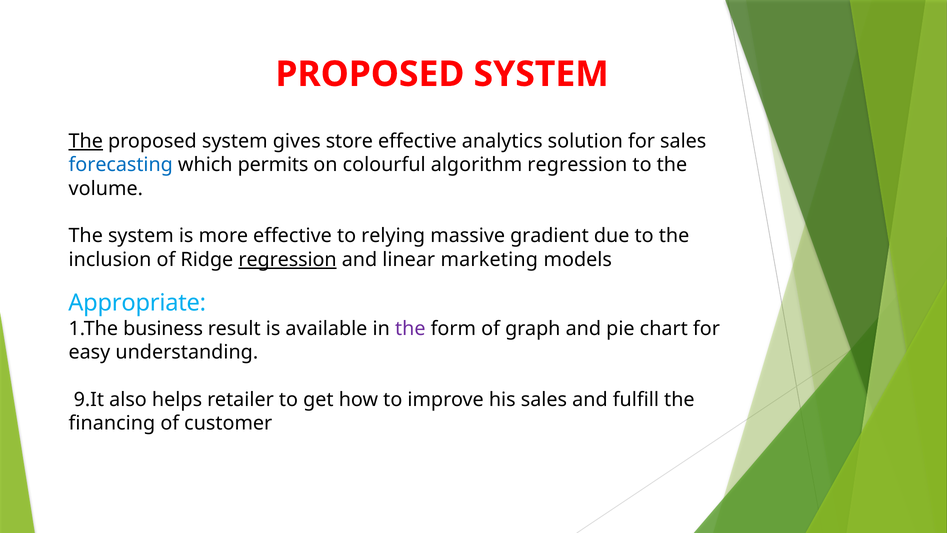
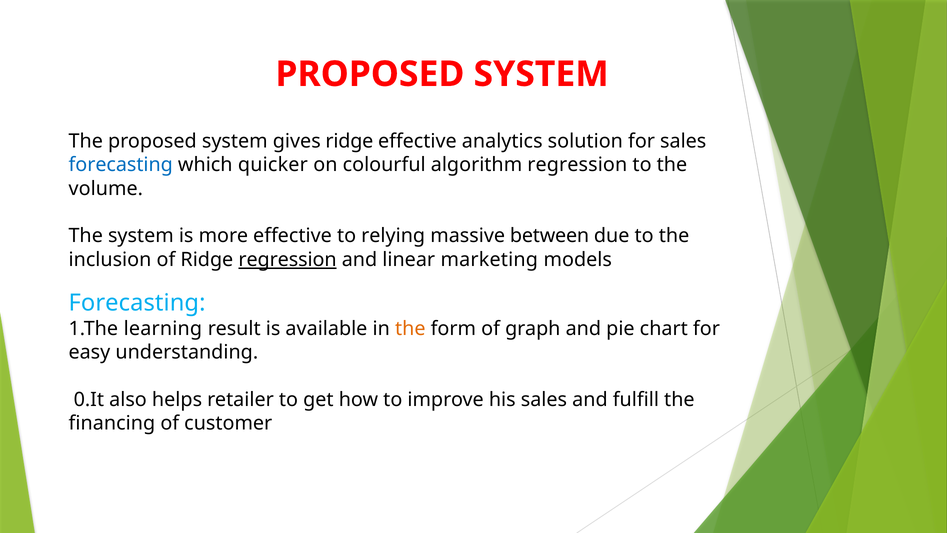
The underline: present -> none (86, 141)
gives store: store -> ridge (349, 141)
permits: permits -> quicker (273, 165)
gradient: gradient -> between (550, 236)
Appropriate: Appropriate -> Forecasting (137, 303)
business: business -> learning (163, 328)
the colour: purple -> orange (410, 328)
9.It: 9.It -> 0.It (89, 399)
